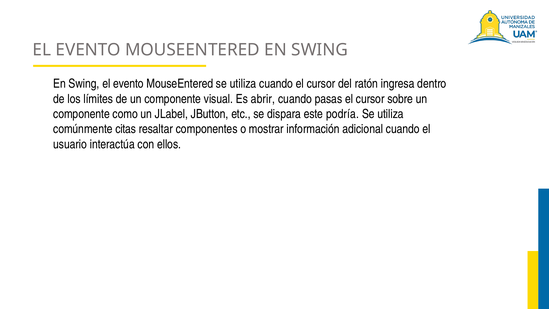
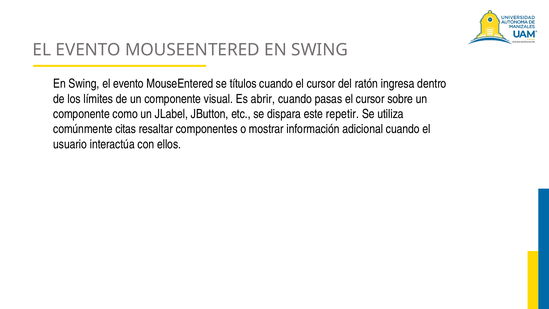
MouseEntered se utiliza: utiliza -> títulos (243, 84)
podría: podría -> repetir (342, 114)
